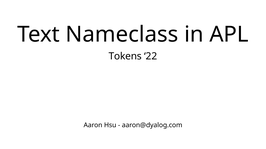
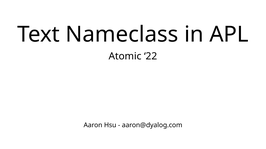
Tokens: Tokens -> Atomic (125, 57)
